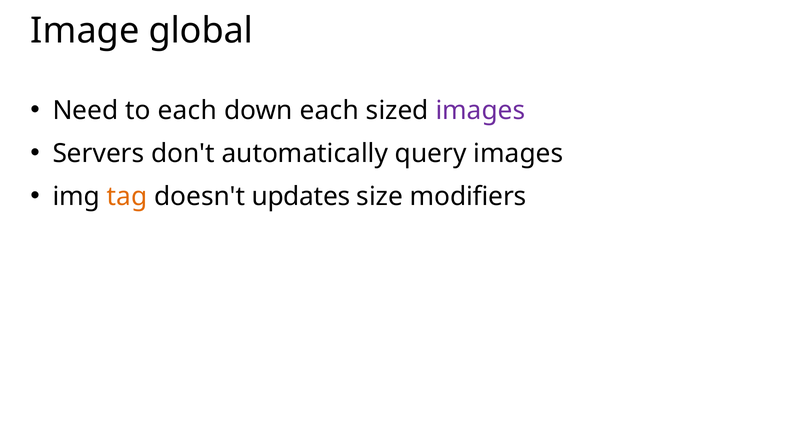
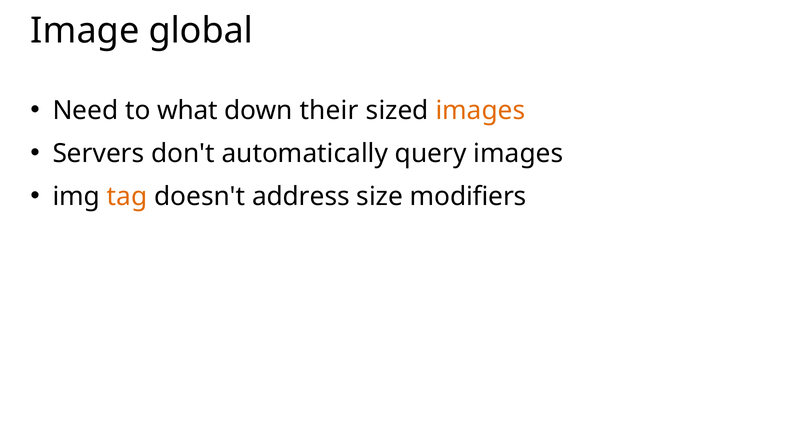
to each: each -> what (188, 110)
down each: each -> their (329, 110)
images colour: purple -> orange (480, 110)
updates: updates -> address (301, 197)
